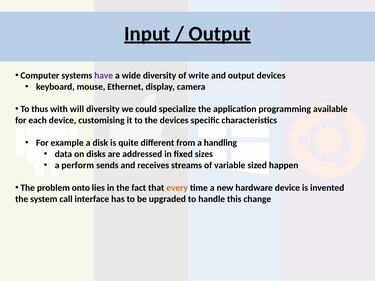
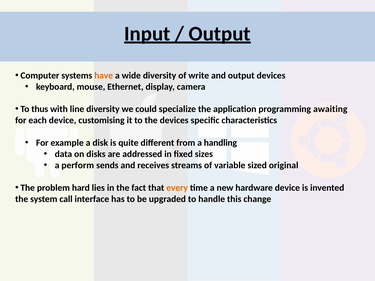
have colour: purple -> orange (104, 75)
will: will -> line (77, 109)
available: available -> awaiting (330, 109)
happen: happen -> original (284, 165)
onto: onto -> hard (81, 188)
